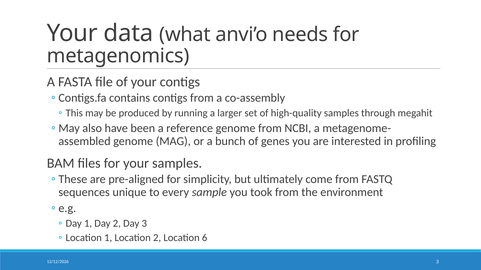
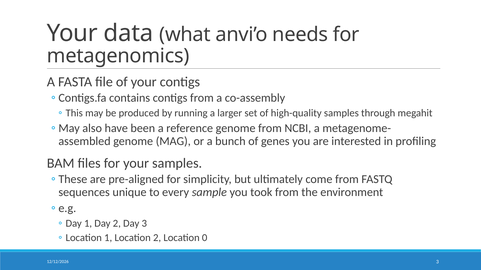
6: 6 -> 0 (205, 238)
